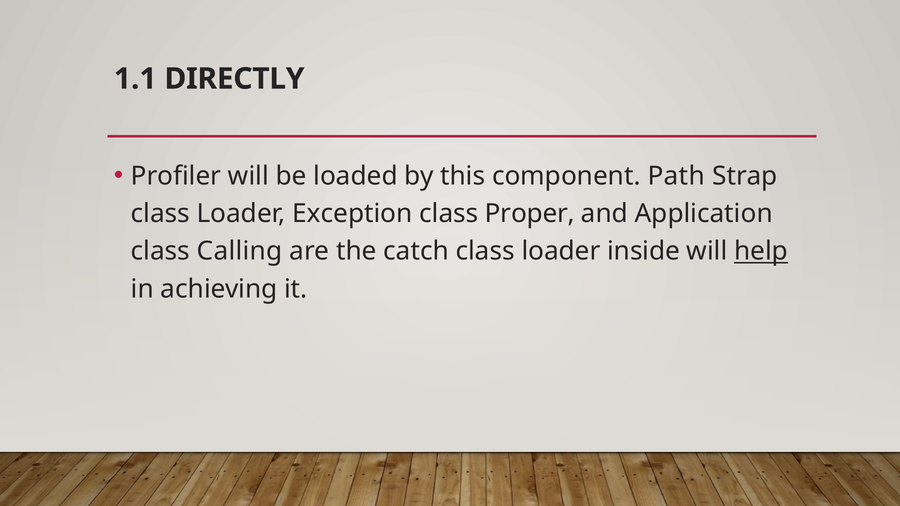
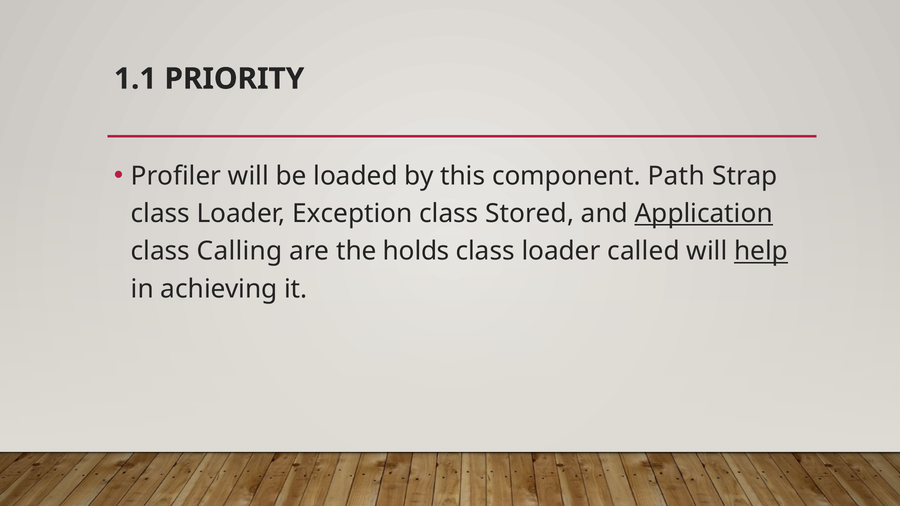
DIRECTLY: DIRECTLY -> PRIORITY (234, 79)
Proper: Proper -> Stored (530, 214)
Application underline: none -> present (704, 214)
catch: catch -> holds (416, 251)
inside: inside -> called (643, 251)
